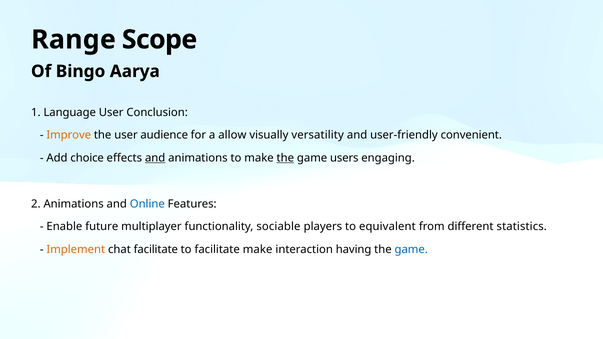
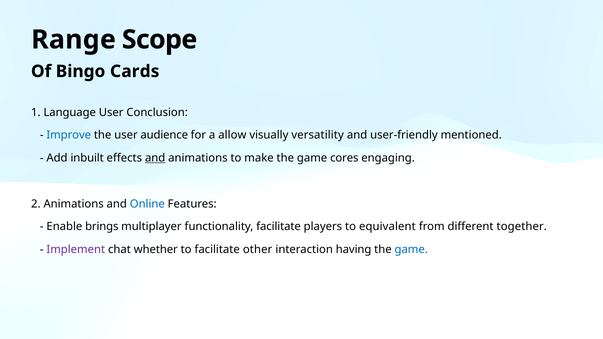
Aarya: Aarya -> Cards (135, 71)
Improve colour: orange -> blue (69, 135)
convenient: convenient -> mentioned (471, 135)
choice: choice -> inbuilt (87, 158)
the underline: present -> none (285, 158)
users: users -> cores (344, 158)
future: future -> brings (102, 227)
functionality sociable: sociable -> facilitate (279, 227)
statistics: statistics -> together (522, 227)
Implement colour: orange -> purple (76, 250)
chat facilitate: facilitate -> whether (156, 250)
facilitate make: make -> other (258, 250)
